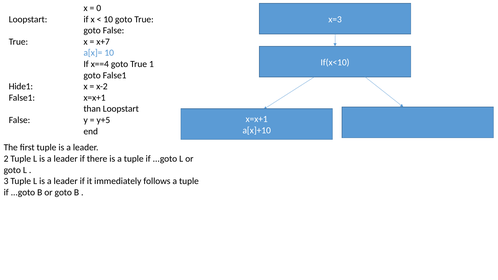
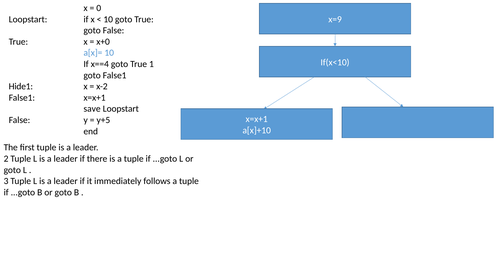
x=3: x=3 -> x=9 (335, 19)
x+7: x+7 -> x+0 (103, 42)
than: than -> save (92, 109)
